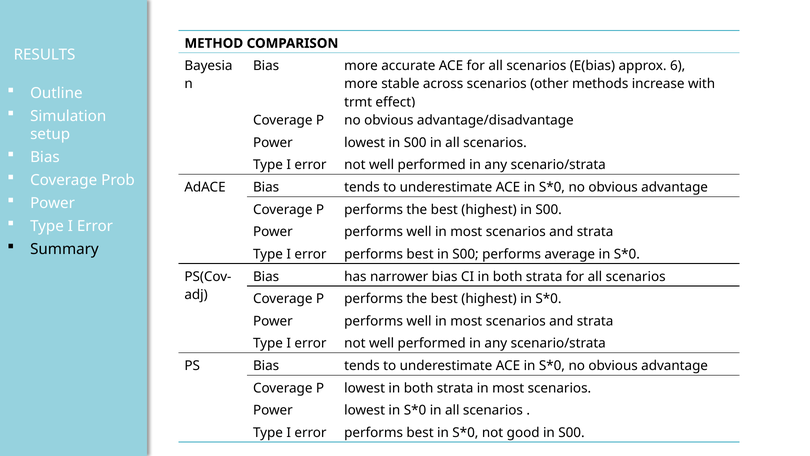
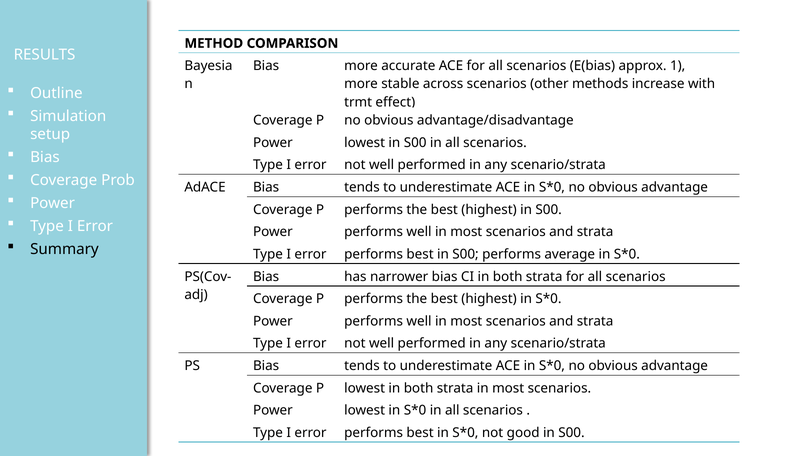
6: 6 -> 1 (678, 66)
